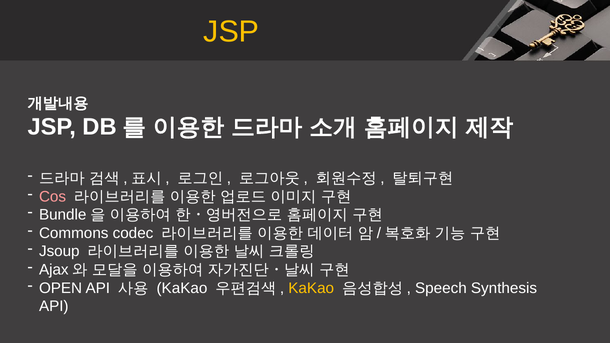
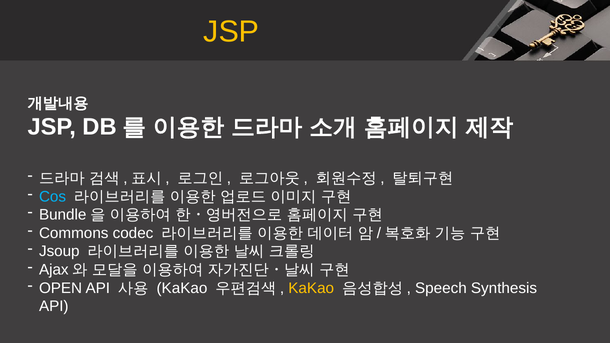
Cos colour: pink -> light blue (53, 197)
